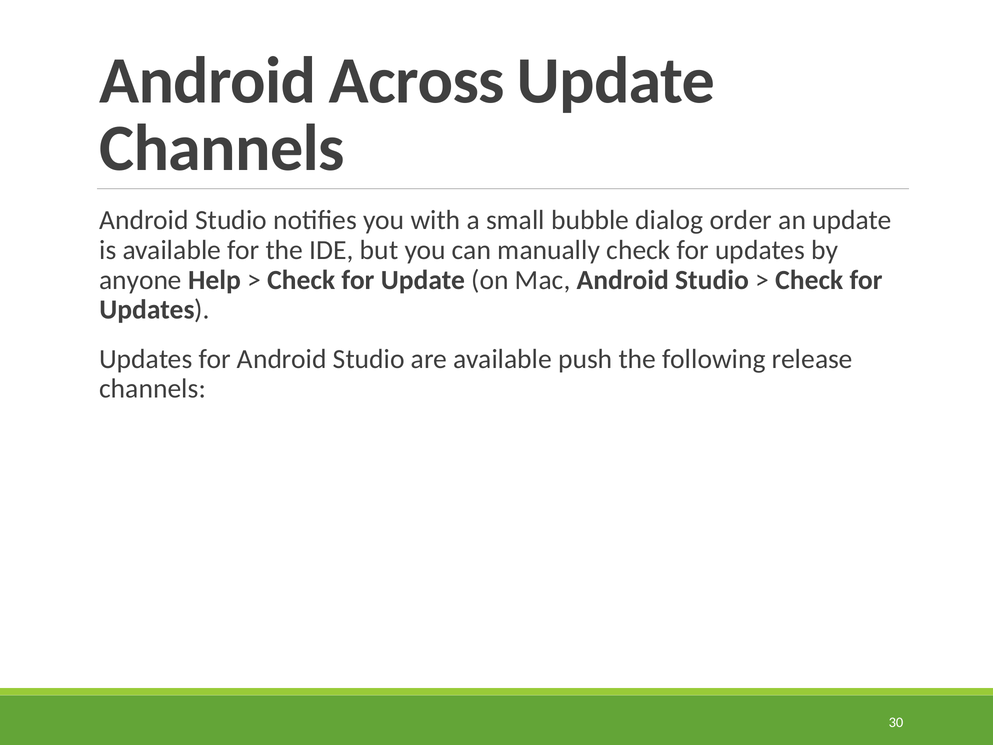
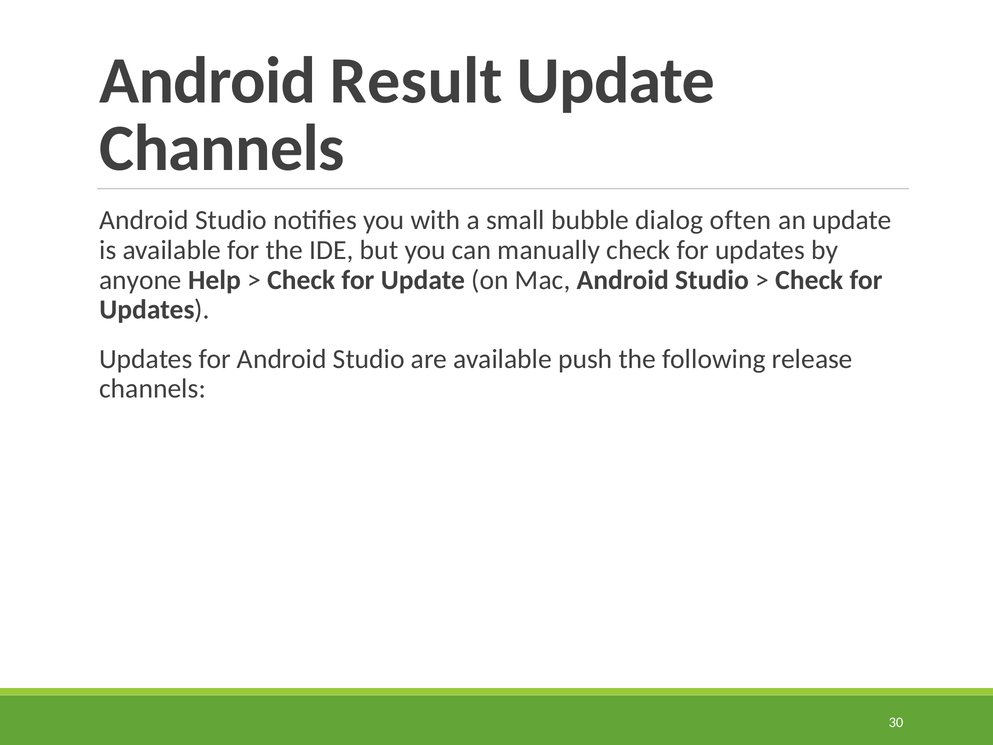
Across: Across -> Result (416, 81)
order: order -> often (741, 220)
